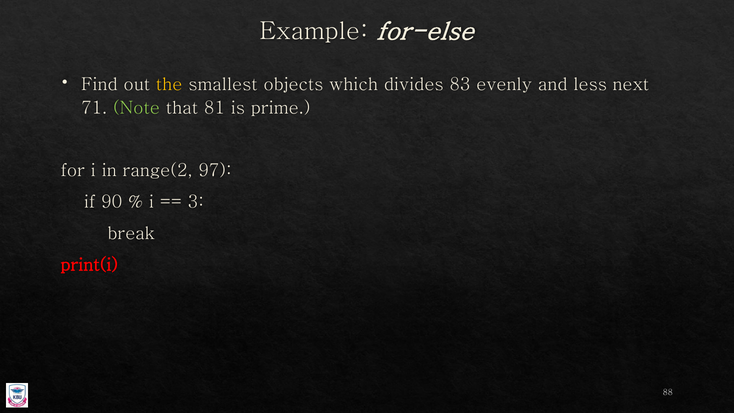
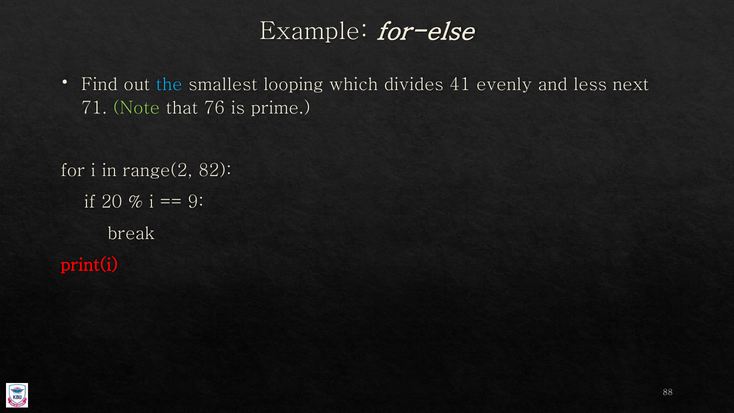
the colour: yellow -> light blue (169, 85)
objects: objects -> looping (293, 85)
83: 83 -> 41 (460, 85)
81: 81 -> 76 (214, 108)
97: 97 -> 82 (215, 171)
90: 90 -> 20 (112, 202)
3: 3 -> 9 (196, 202)
